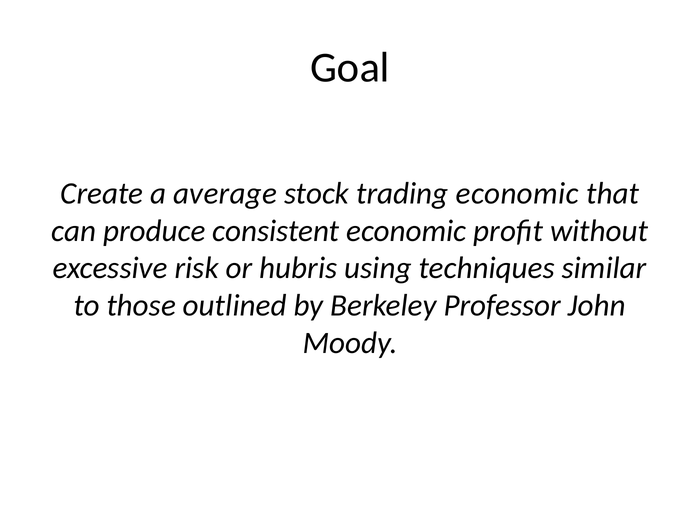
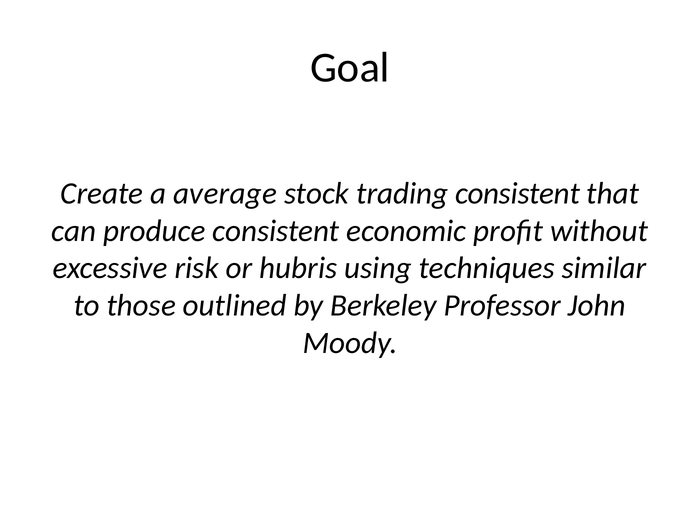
trading economic: economic -> consistent (518, 194)
